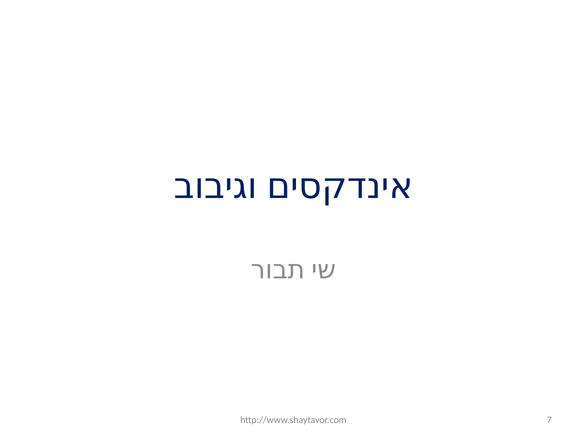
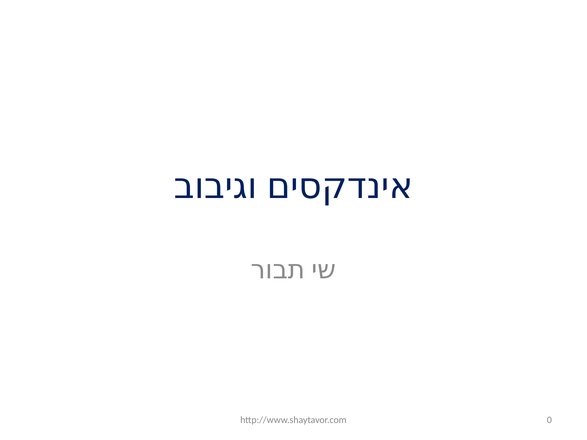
7: 7 -> 0 (549, 420)
